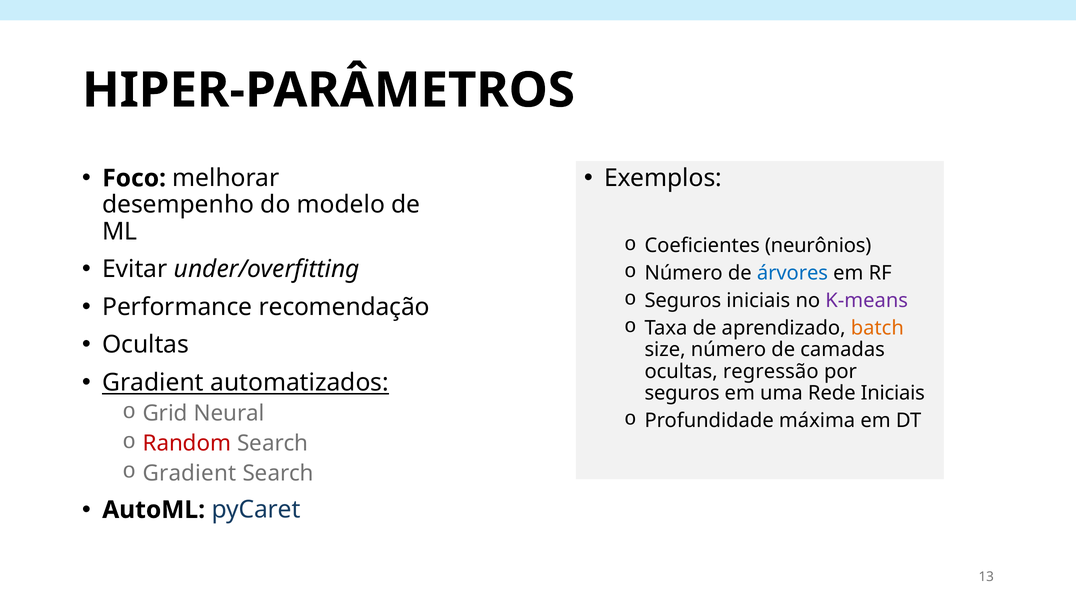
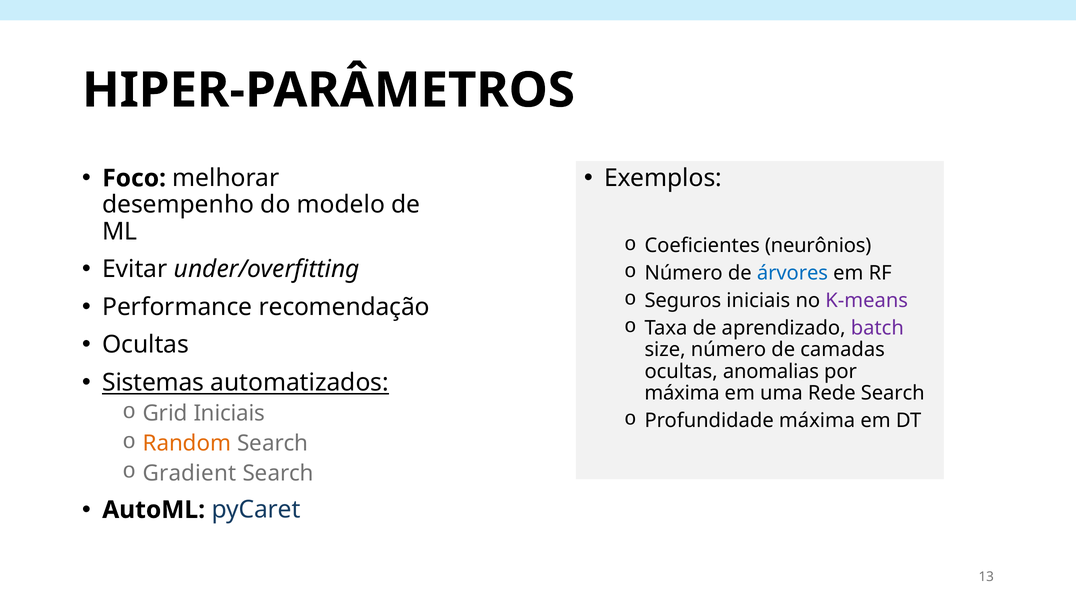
batch colour: orange -> purple (877, 328)
regressão: regressão -> anomalias (771, 372)
Gradient: Gradient -> Sistemas (153, 383)
seguros: seguros -> máxima (682, 393)
Rede Iniciais: Iniciais -> Search (893, 393)
Grid Neural: Neural -> Iniciais (229, 414)
Random colour: red -> orange (187, 444)
